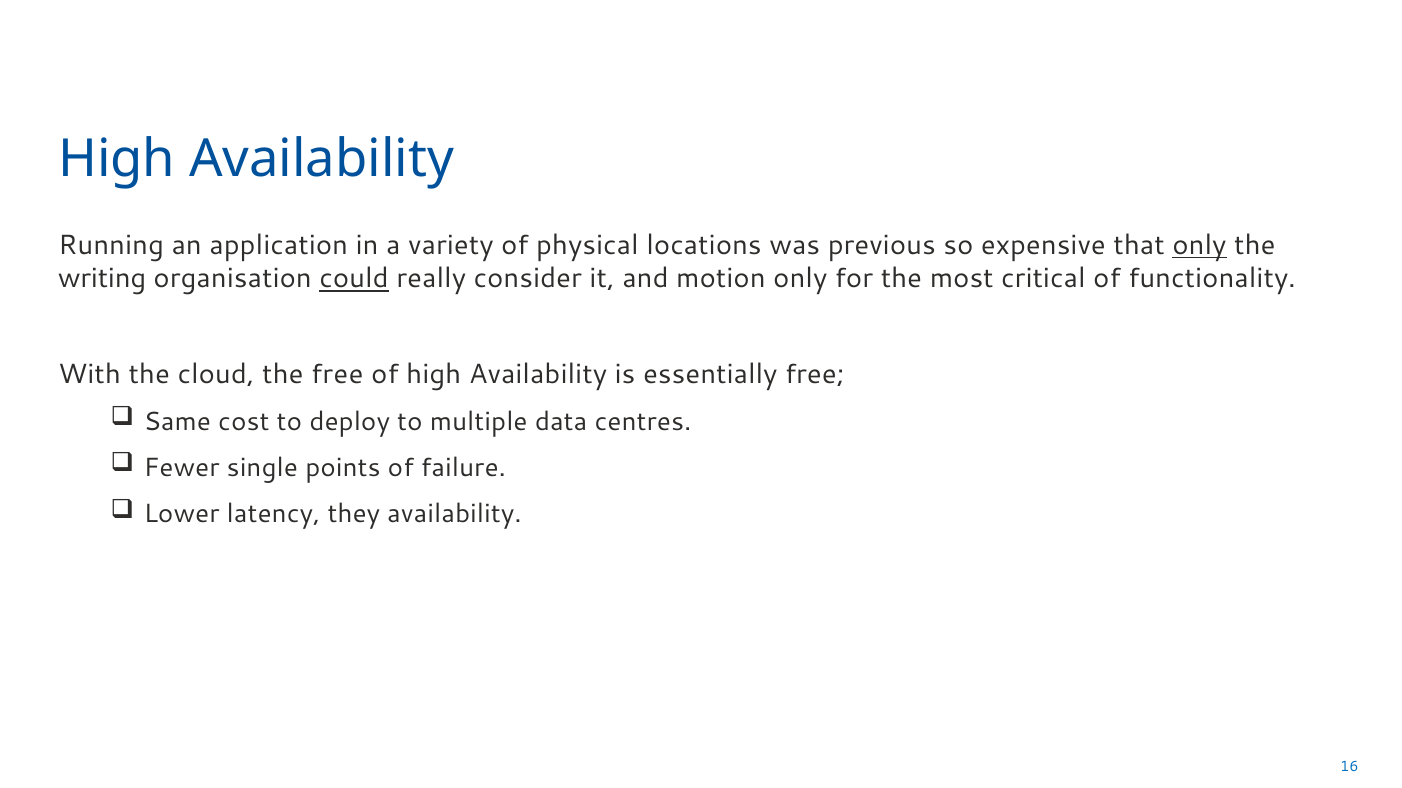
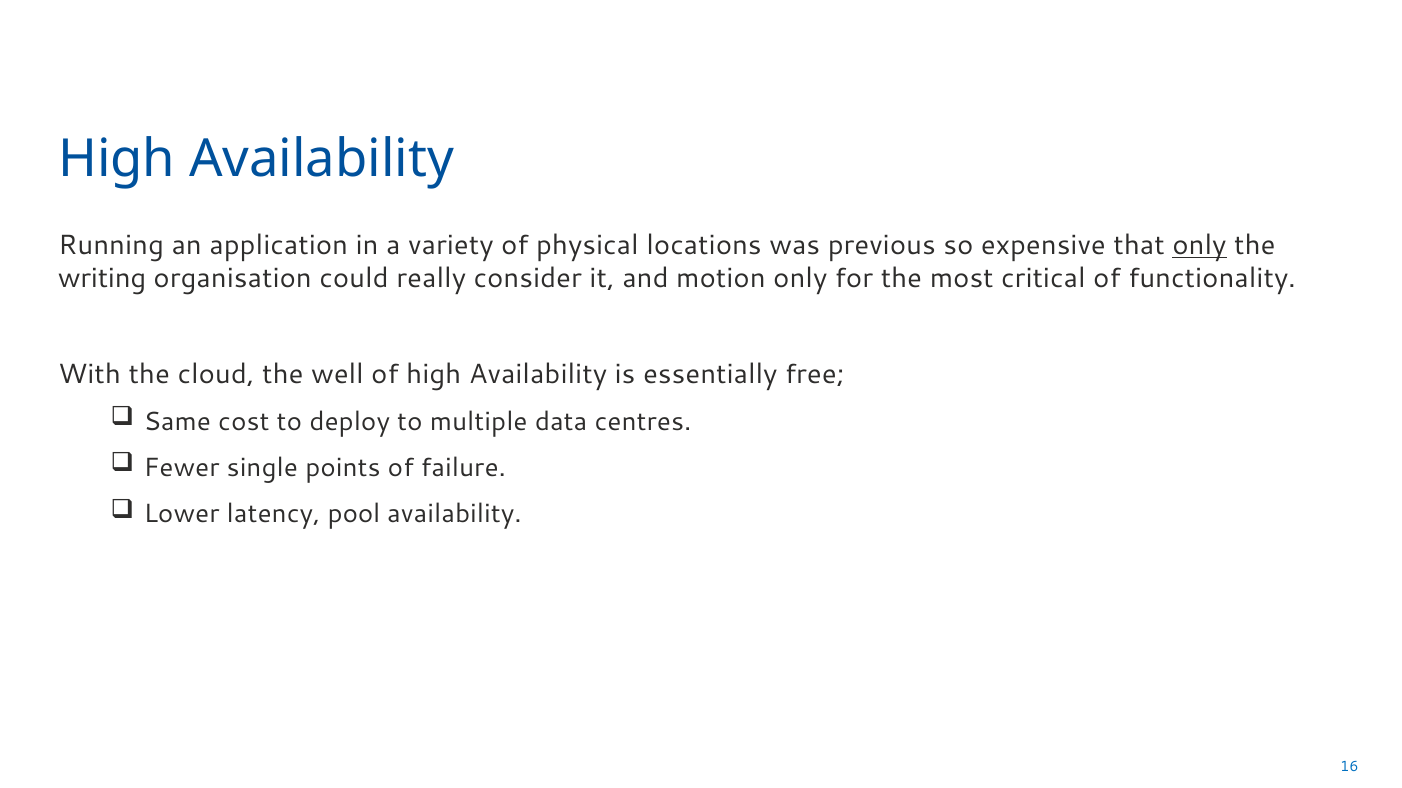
could underline: present -> none (354, 279)
the free: free -> well (337, 375)
they: they -> pool (354, 514)
